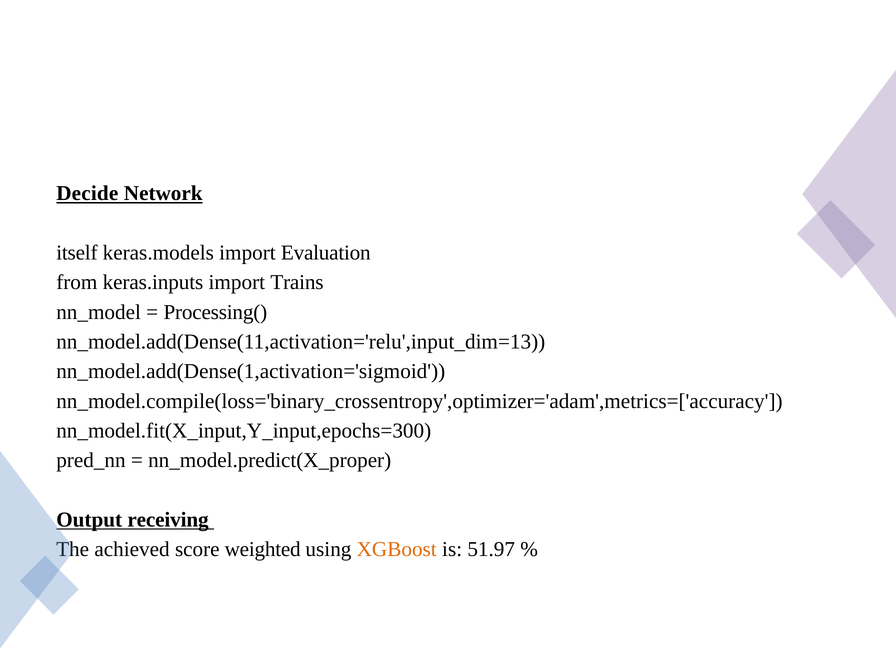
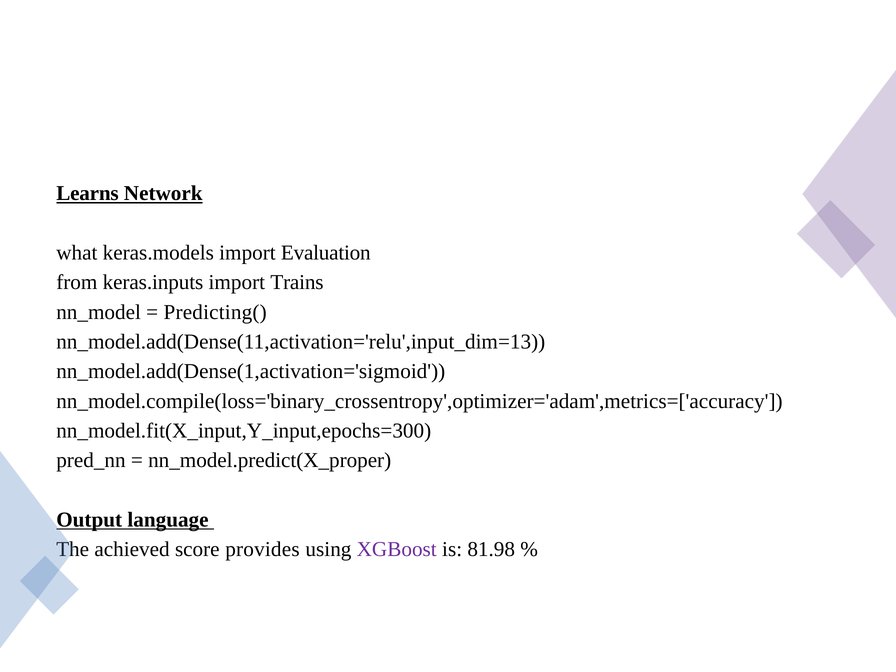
Decide: Decide -> Learns (87, 193)
itself: itself -> what (77, 253)
Processing(: Processing( -> Predicting( (215, 312)
receiving: receiving -> language (168, 520)
weighted: weighted -> provides (262, 549)
XGBoost colour: orange -> purple (397, 549)
51.97: 51.97 -> 81.98 (491, 549)
